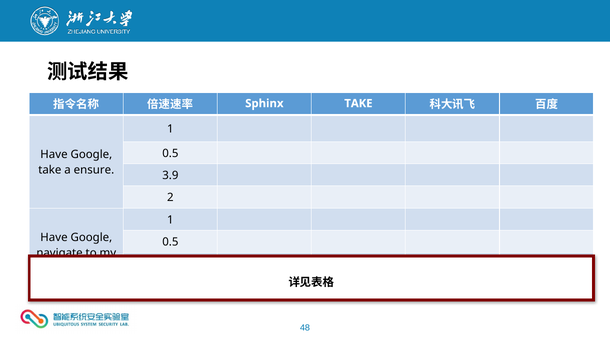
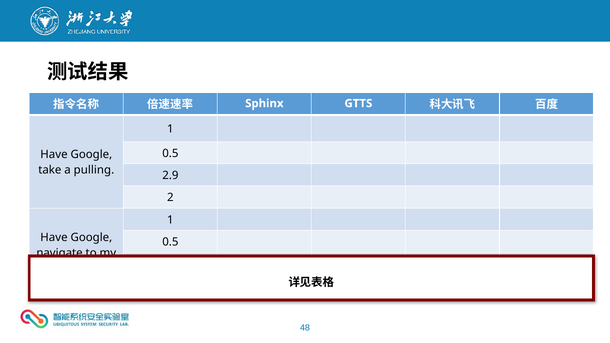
Sphinx TAKE: TAKE -> GTTS (358, 103)
ensure: ensure -> pulling (94, 170)
3.9: 3.9 -> 2.9 (170, 176)
